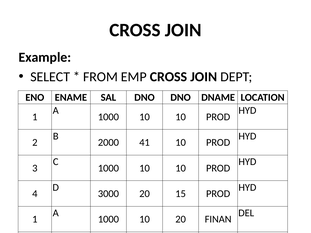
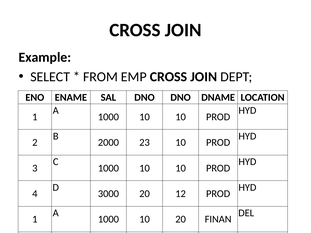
41: 41 -> 23 (145, 143)
15: 15 -> 12 (181, 194)
